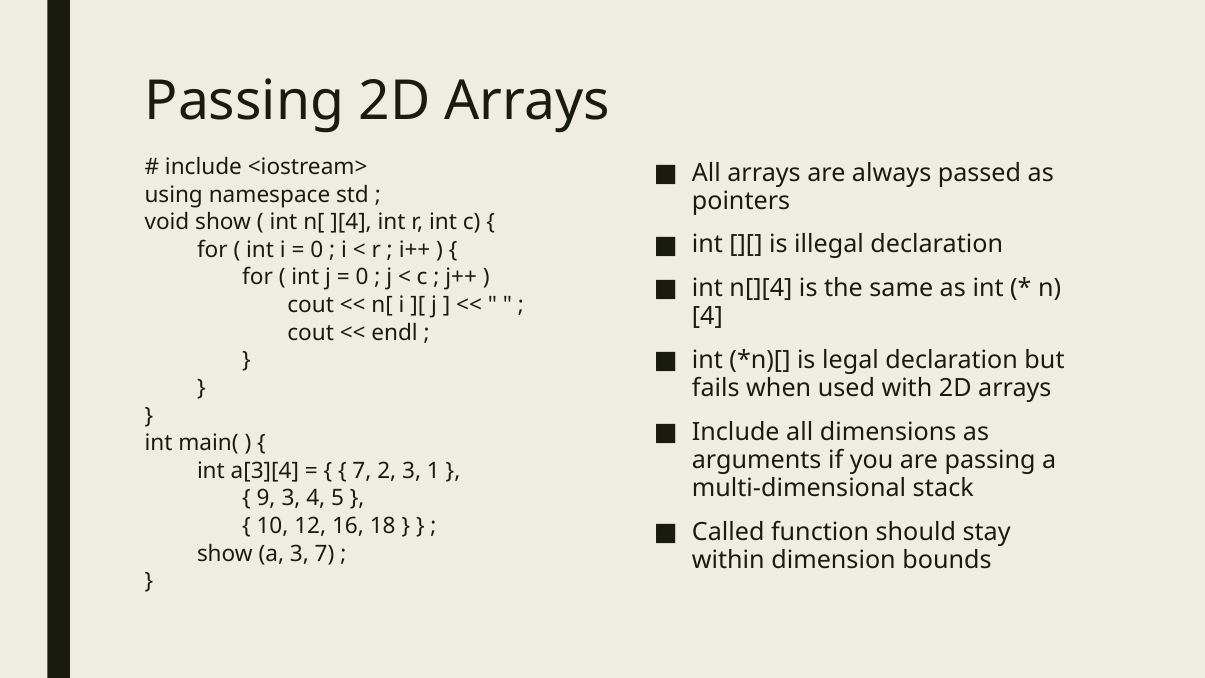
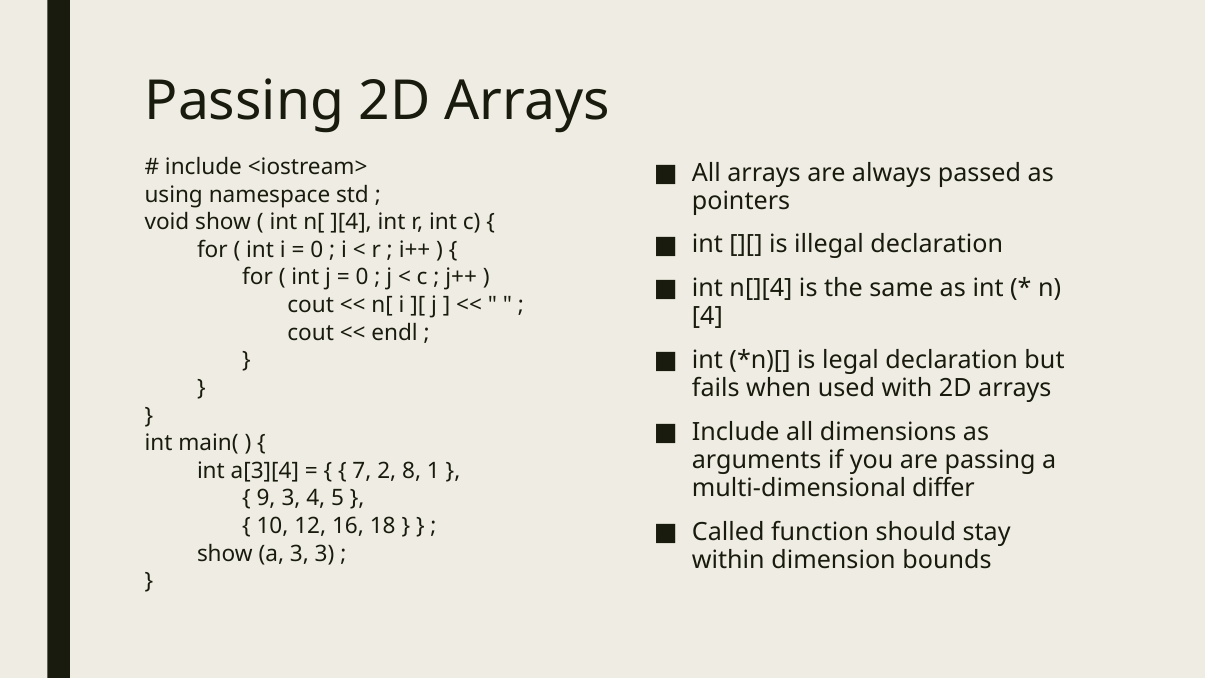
2 3: 3 -> 8 (412, 471)
stack: stack -> differ (943, 488)
3 7: 7 -> 3 (325, 554)
